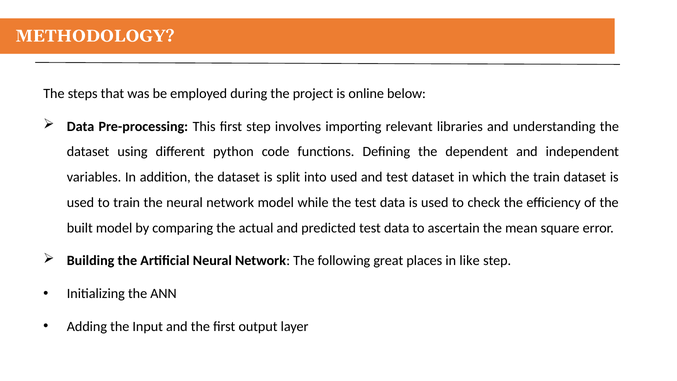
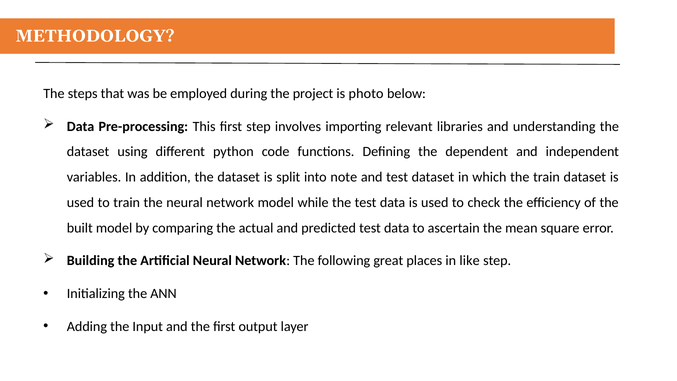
online: online -> photo (366, 93)
into used: used -> note (344, 177)
